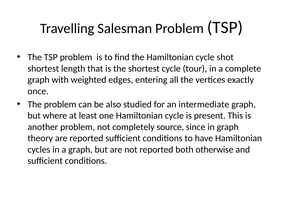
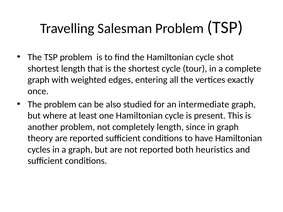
completely source: source -> length (170, 127)
otherwise: otherwise -> heuristics (214, 150)
